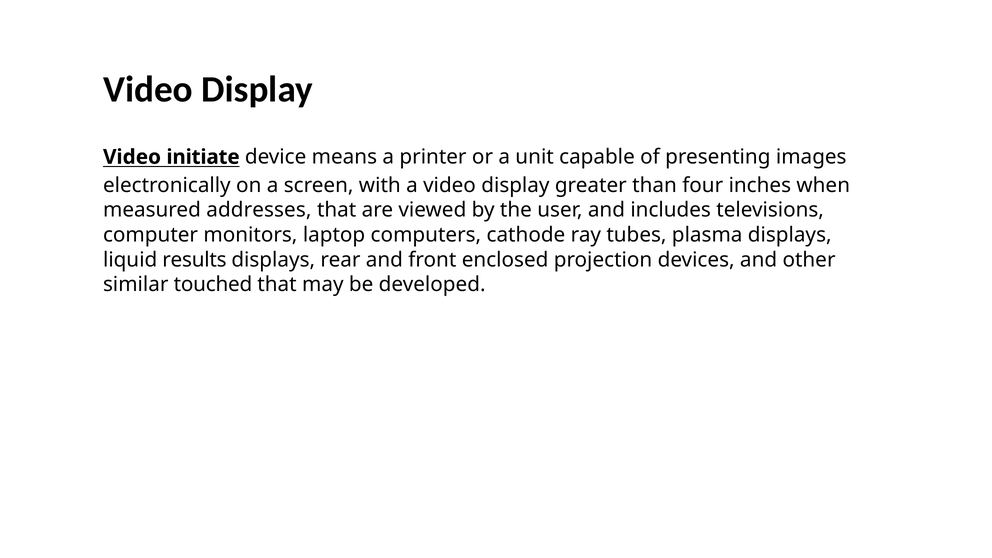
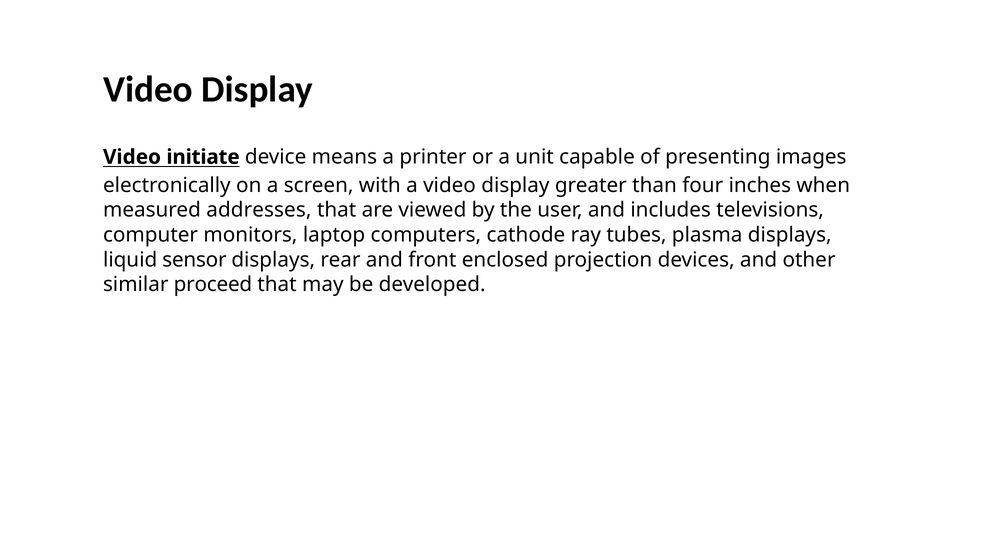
results: results -> sensor (194, 260)
touched: touched -> proceed (213, 285)
